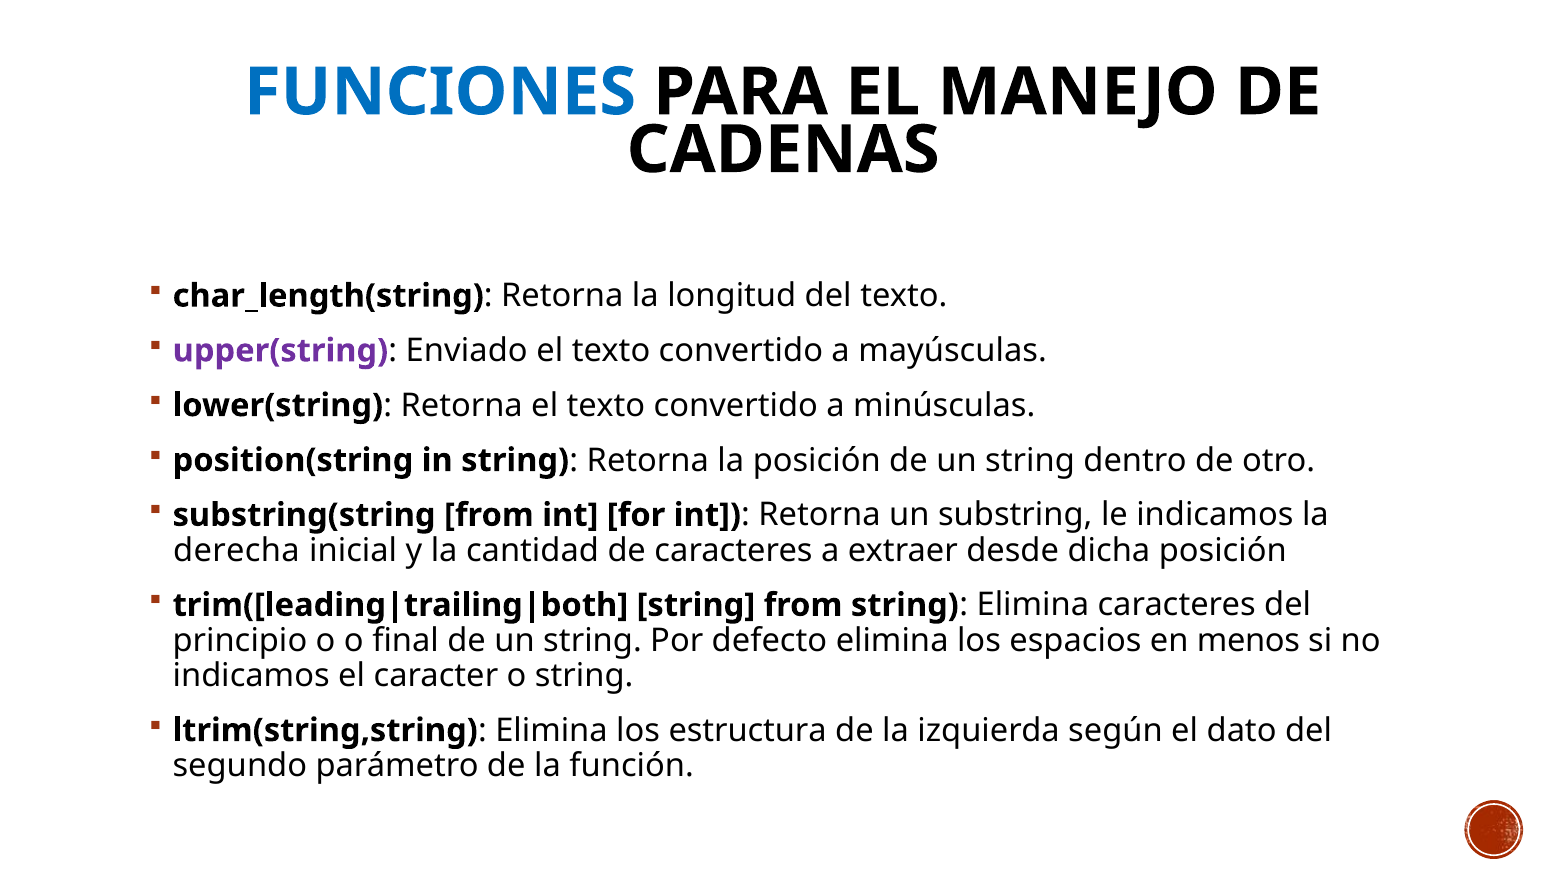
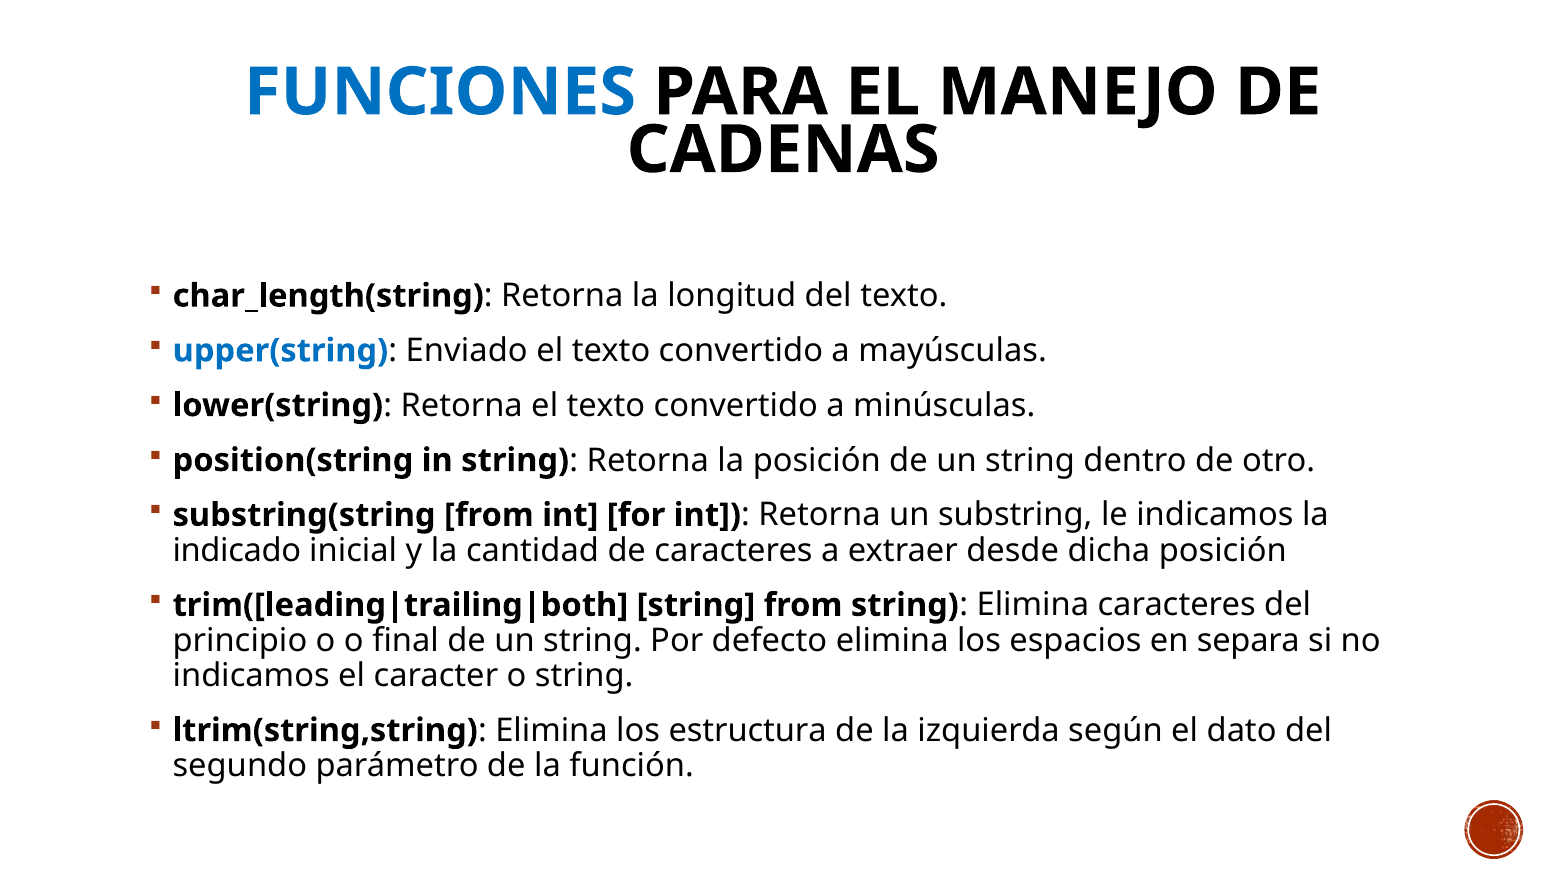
upper(string colour: purple -> blue (280, 351)
derecha: derecha -> indicado (237, 550)
menos: menos -> separa (1248, 640)
